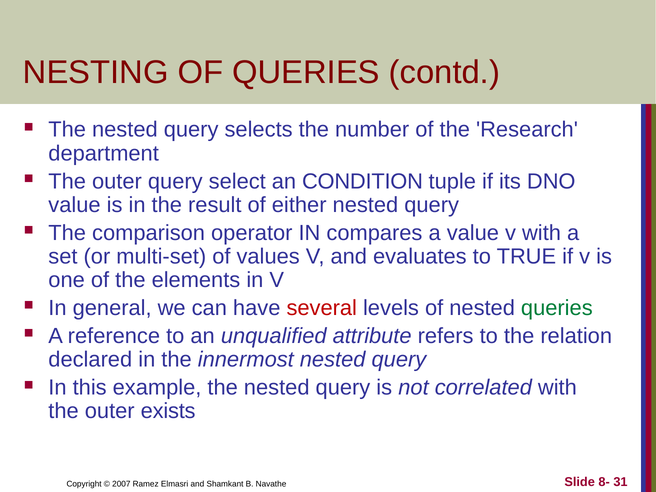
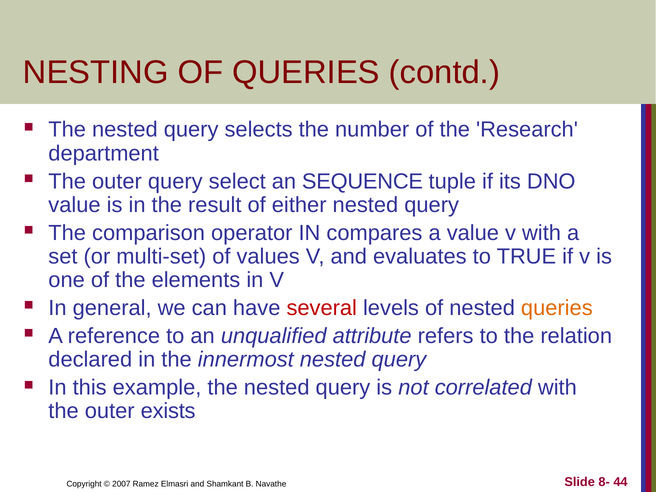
CONDITION: CONDITION -> SEQUENCE (362, 181)
queries colour: green -> orange (557, 308)
31: 31 -> 44 (620, 482)
